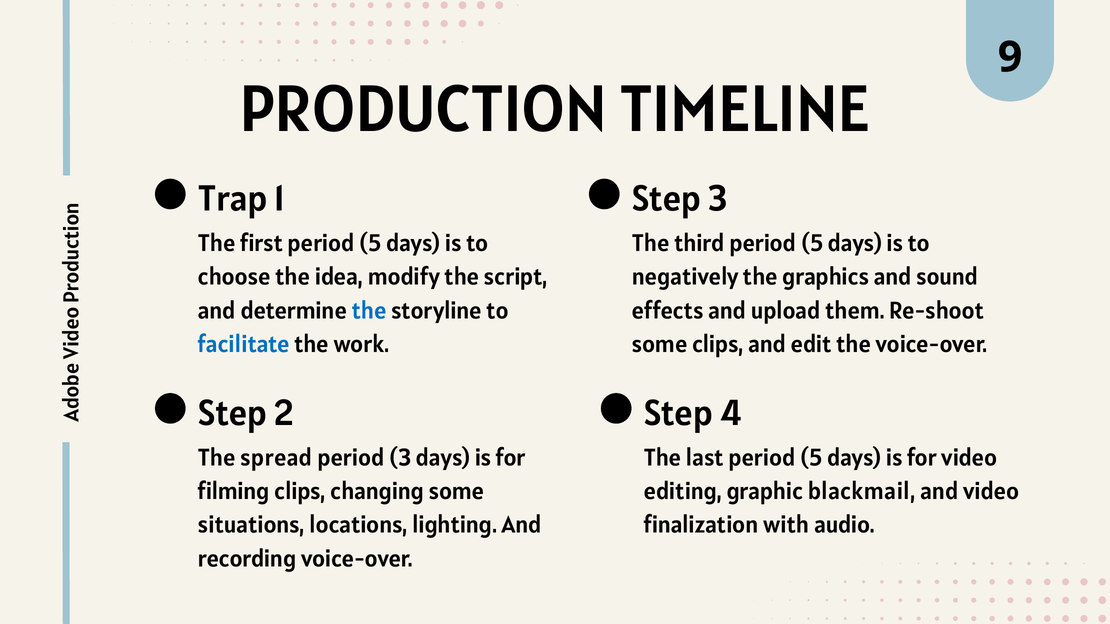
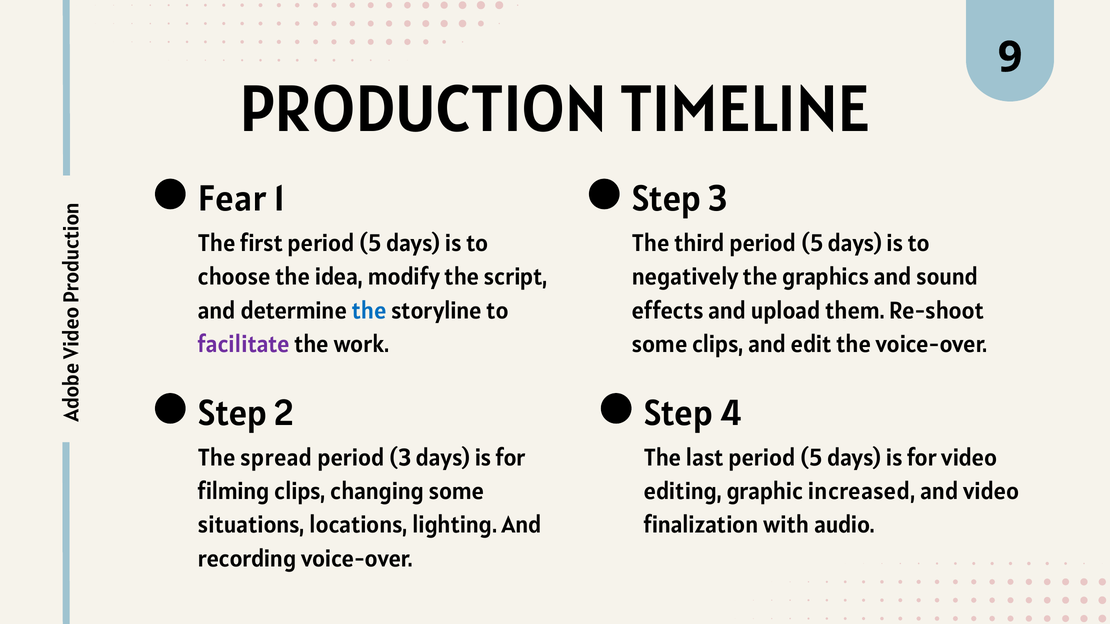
Trap: Trap -> Fear (232, 199)
facilitate colour: blue -> purple (244, 345)
blackmail: blackmail -> increased (862, 492)
